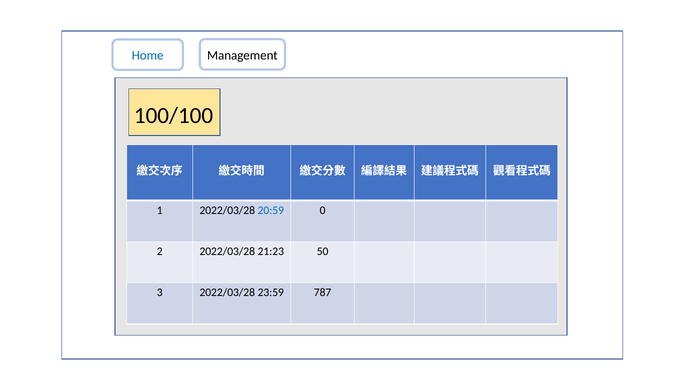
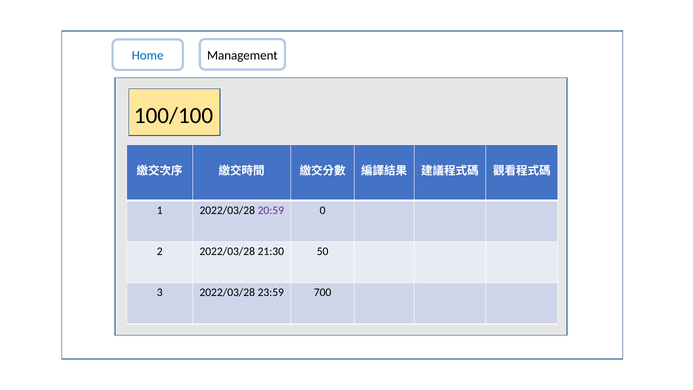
20:59 colour: blue -> purple (271, 210)
21:23: 21:23 -> 21:30 (271, 251)
787: 787 -> 700 (323, 292)
